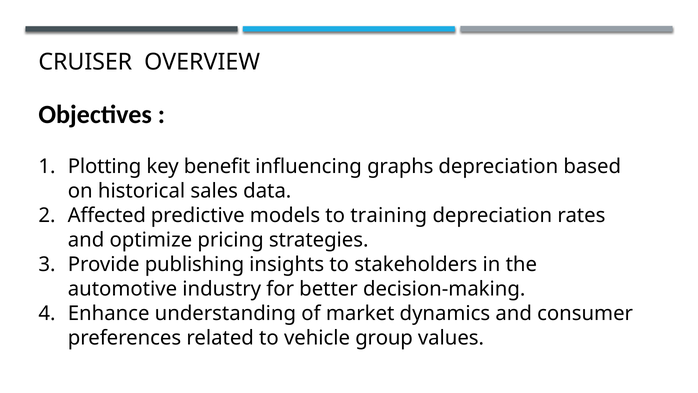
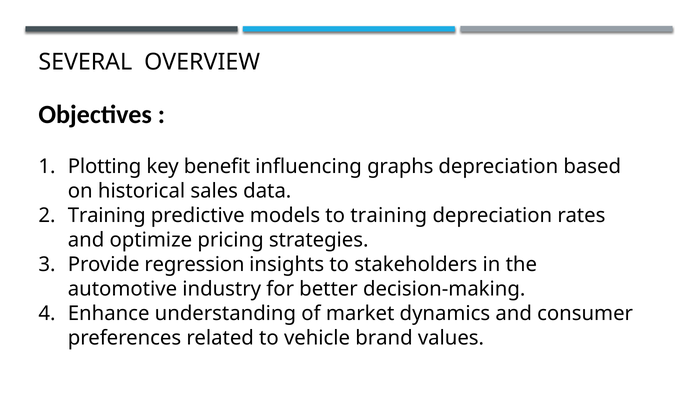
CRUISER: CRUISER -> SEVERAL (85, 62)
Affected: Affected -> Training (107, 215)
publishing: publishing -> regression (194, 264)
group: group -> brand (384, 338)
